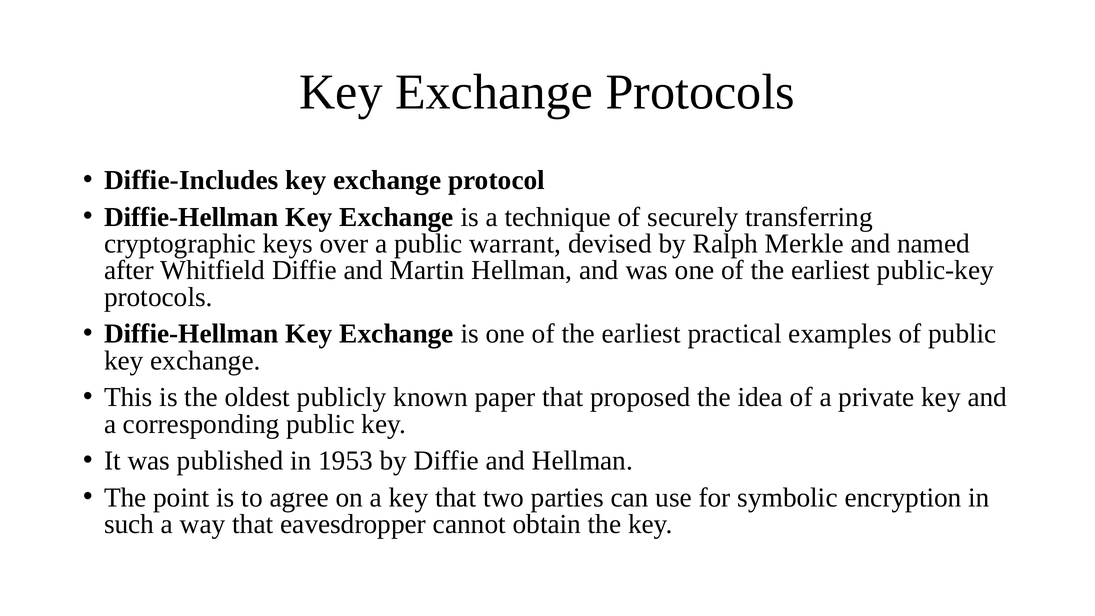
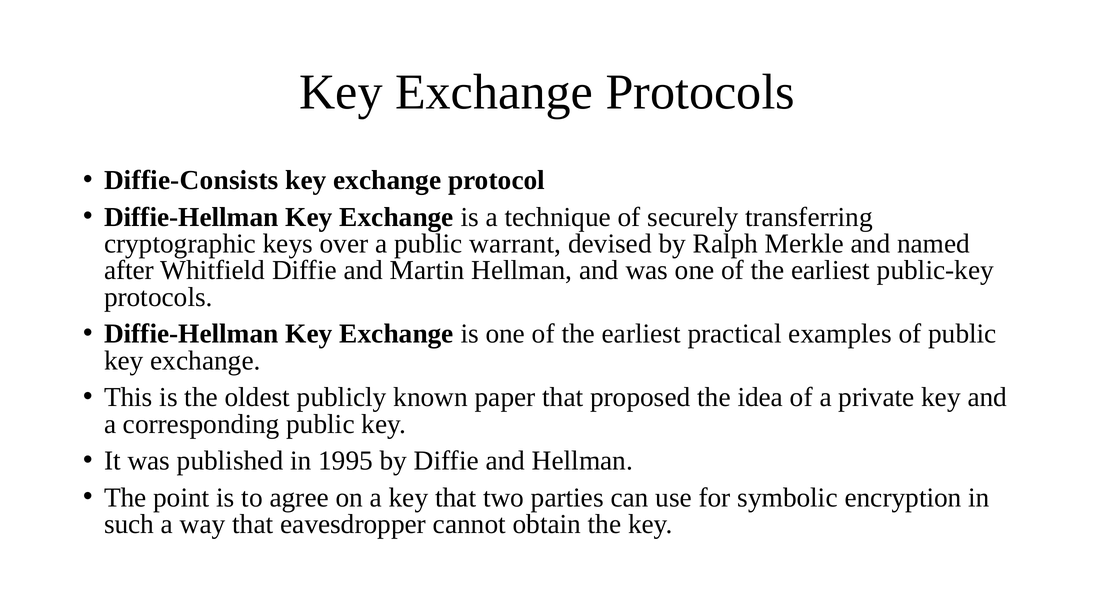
Diffie-Includes: Diffie-Includes -> Diffie-Consists (191, 180)
1953: 1953 -> 1995 (346, 461)
